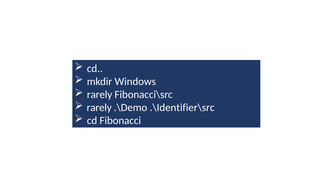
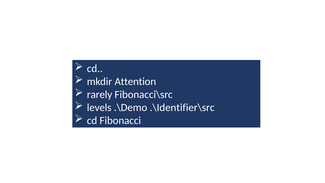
Windows: Windows -> Attention (135, 81)
rarely: rarely -> levels (99, 107)
